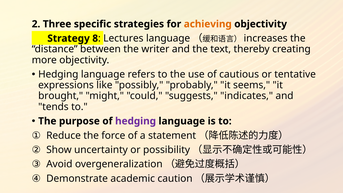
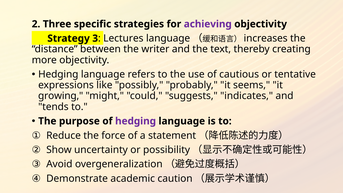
achieving colour: orange -> purple (208, 24)
8: 8 -> 3 (95, 38)
brought: brought -> growing (61, 96)
